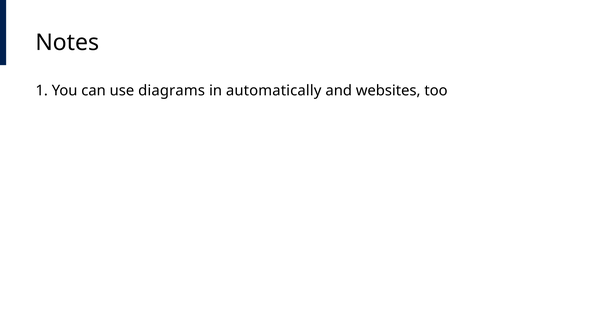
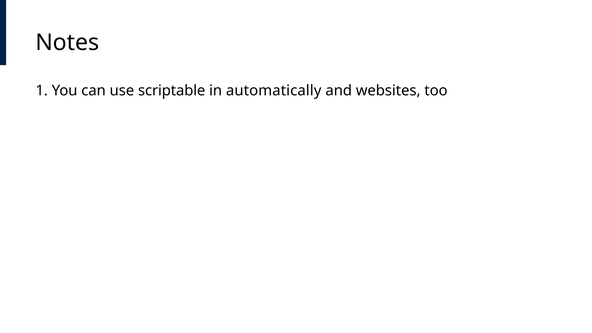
diagrams: diagrams -> scriptable (172, 91)
